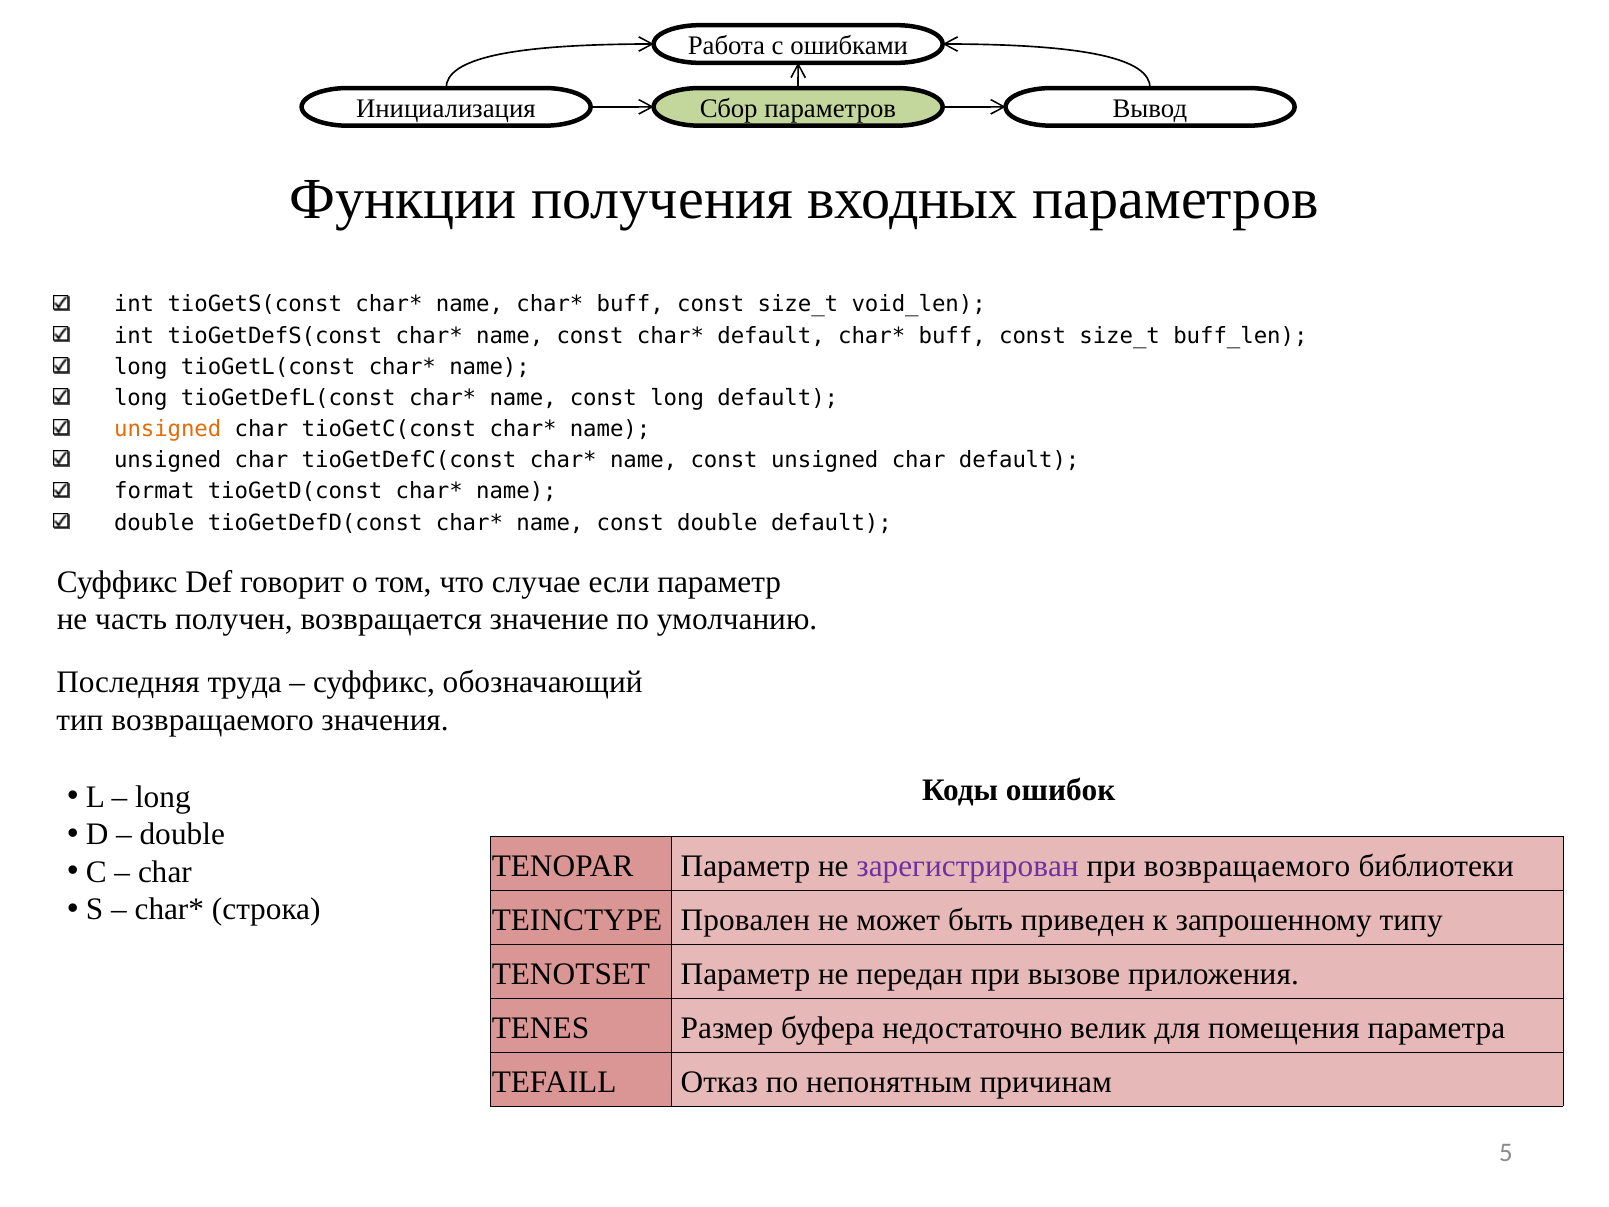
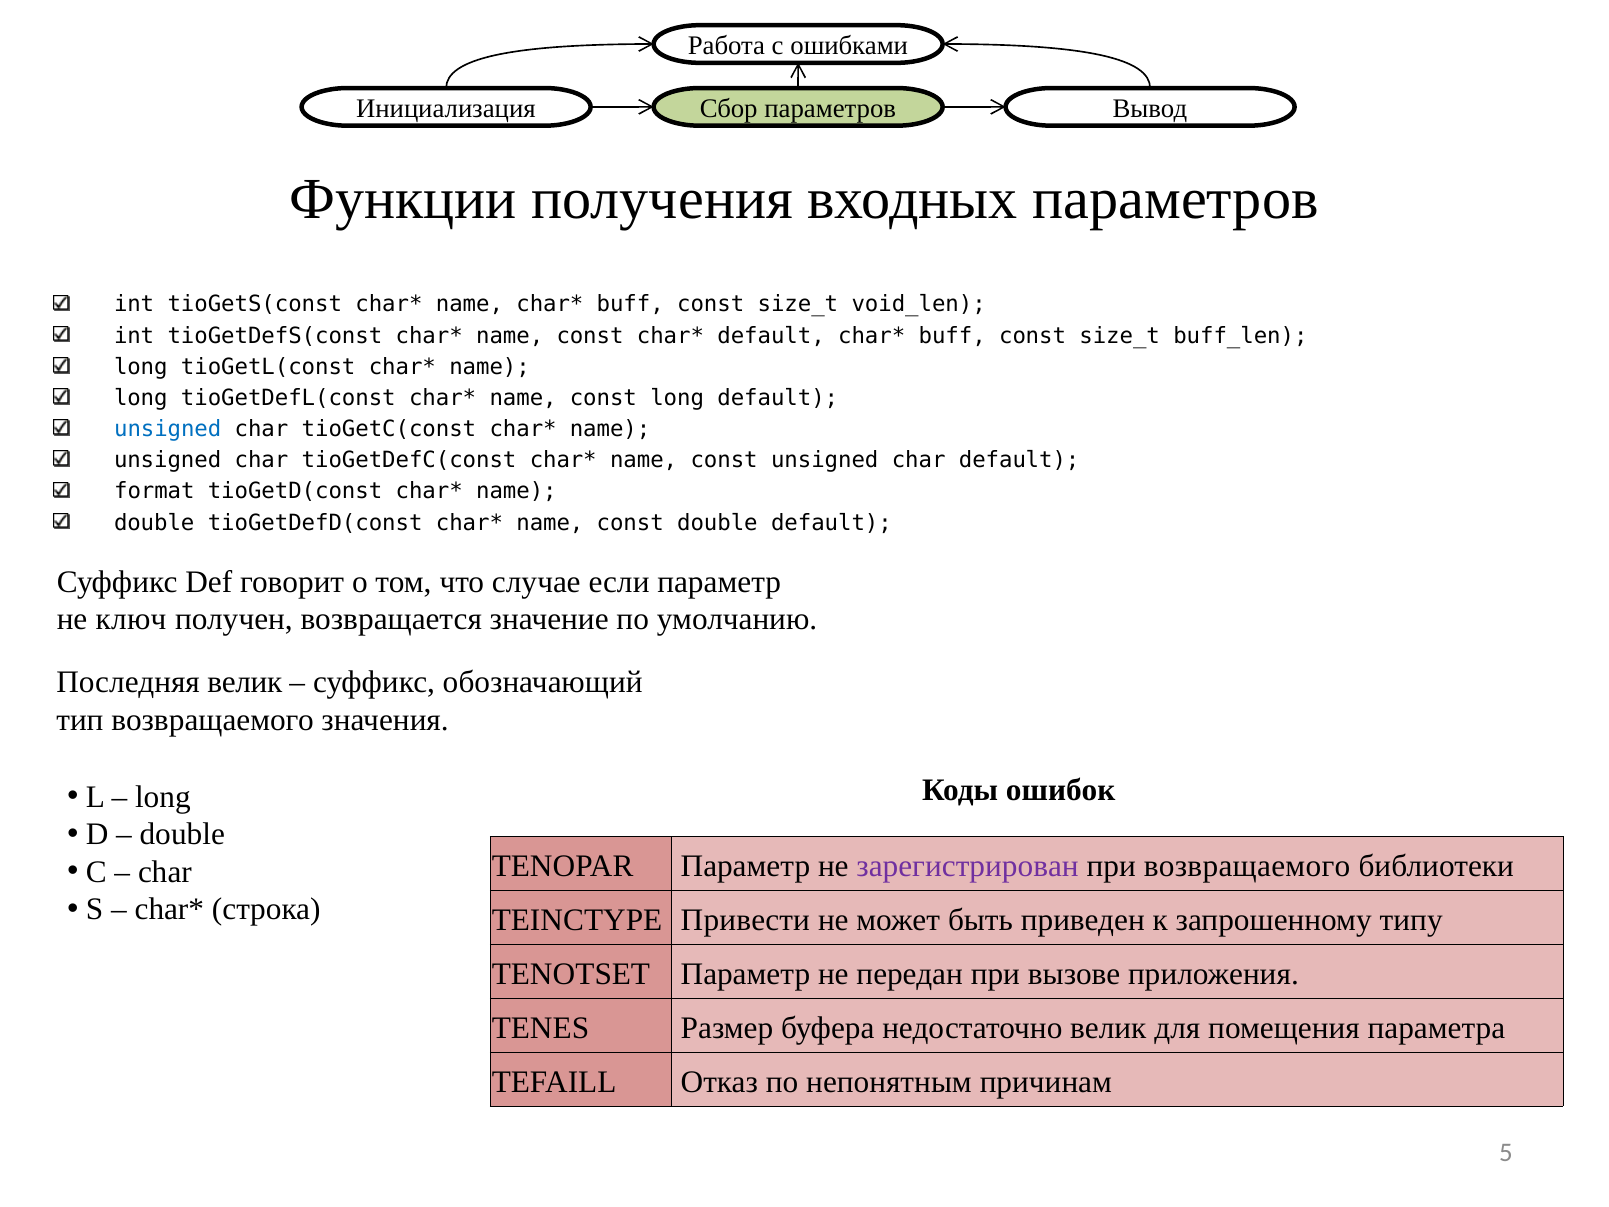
unsigned colour: orange -> blue (168, 429)
часть: часть -> ключ (131, 619)
Последняя труда: труда -> велик (245, 682)
Провален: Провален -> Привести (745, 920)
